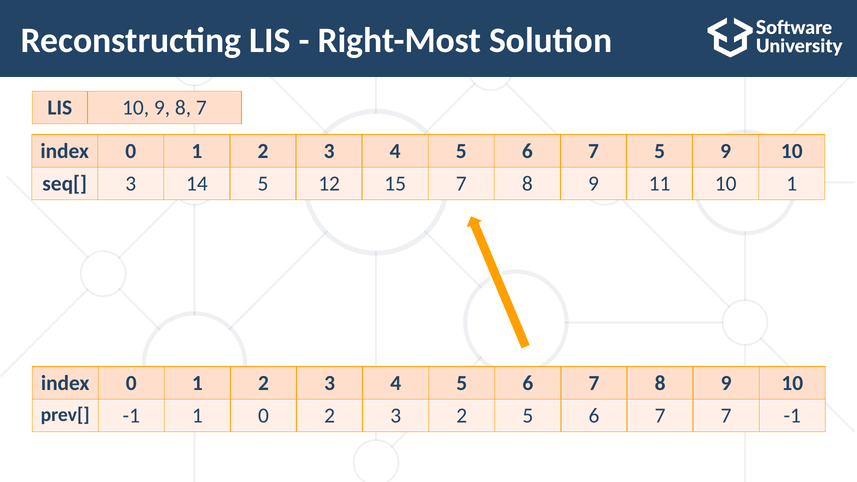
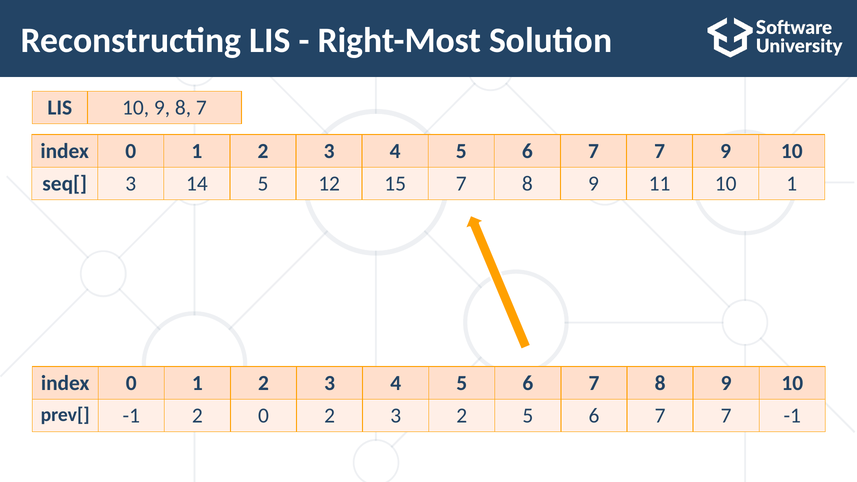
5: 5 -> 7 (660, 151)
-1 1: 1 -> 2 (197, 416)
